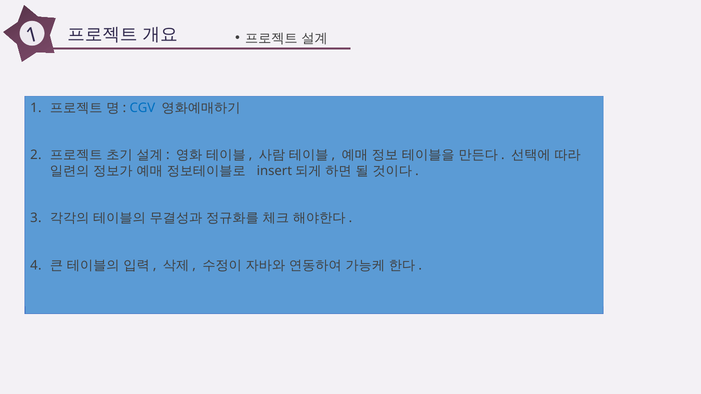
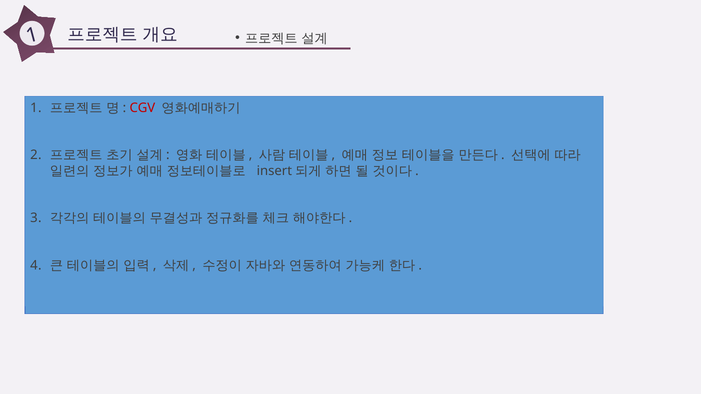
CGV colour: blue -> red (142, 108)
